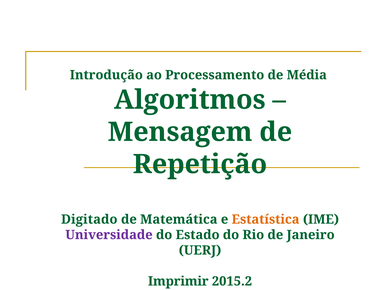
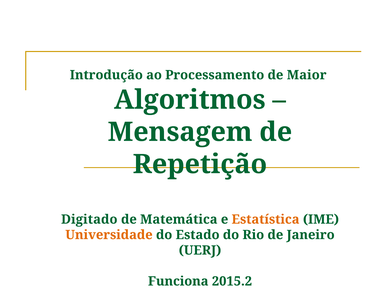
Média: Média -> Maior (307, 75)
Universidade colour: purple -> orange (109, 235)
Imprimir: Imprimir -> Funciona (178, 281)
